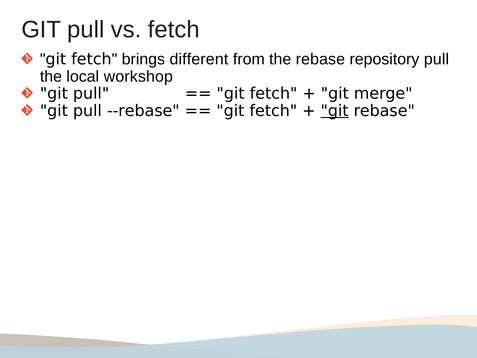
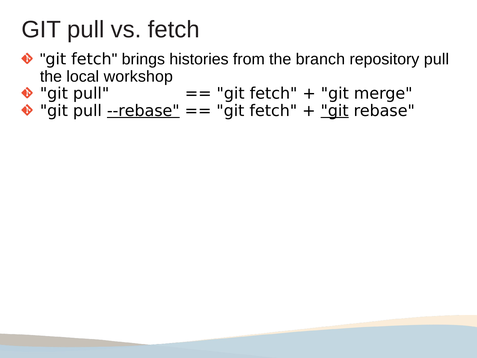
different: different -> histories (199, 59)
the rebase: rebase -> branch (320, 59)
--rebase underline: none -> present (143, 111)
